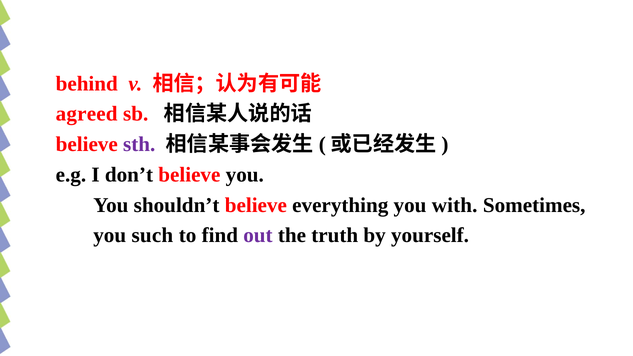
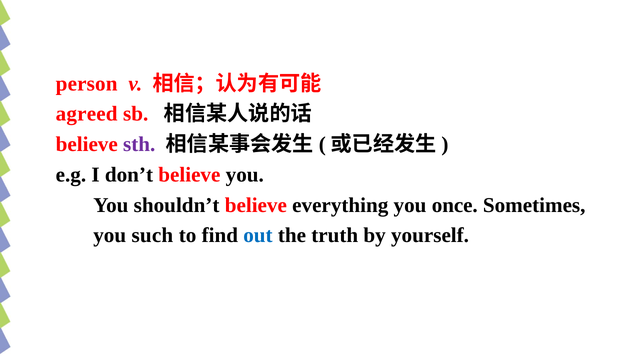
behind: behind -> person (87, 84)
with: with -> once (455, 205)
out colour: purple -> blue (258, 236)
